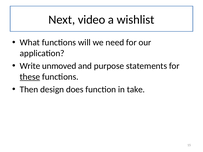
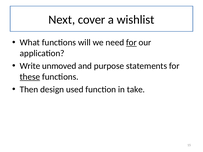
video: video -> cover (92, 20)
for underline: none -> present (131, 43)
does: does -> used (75, 90)
